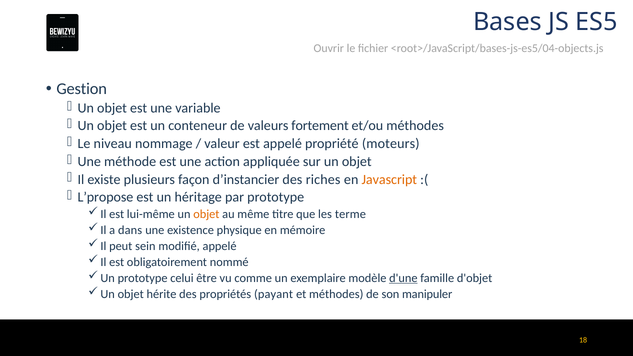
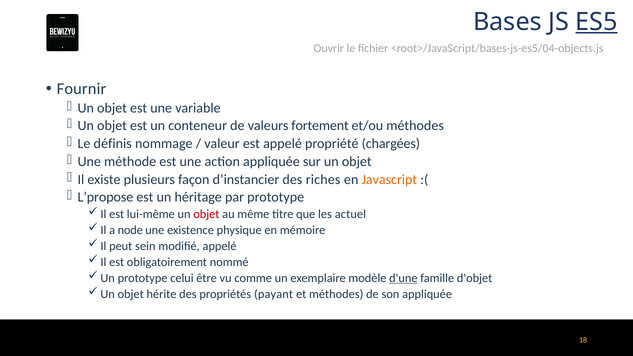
ES5 underline: none -> present (597, 22)
Gestion: Gestion -> Fournir (81, 89)
niveau: niveau -> définis (113, 144)
moteurs: moteurs -> chargées (391, 144)
objet colour: orange -> red (206, 214)
terme: terme -> actuel (350, 214)
dans: dans -> node (130, 230)
son manipuler: manipuler -> appliquée (427, 294)
